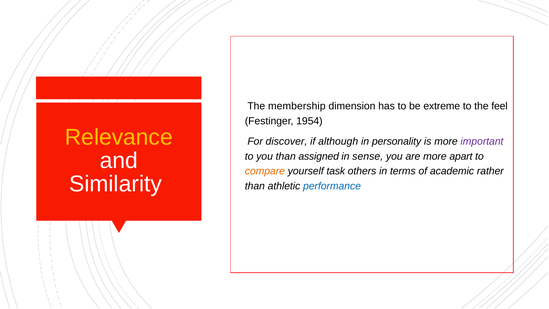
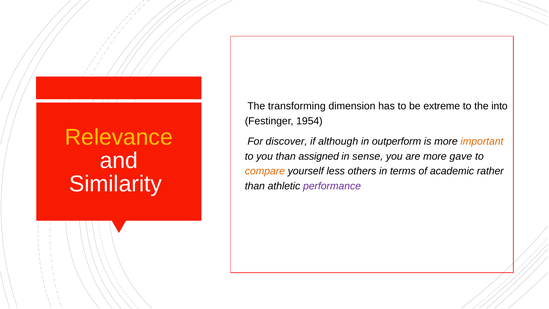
membership: membership -> transforming (297, 106)
feel: feel -> into (500, 106)
personality: personality -> outperform (397, 141)
important colour: purple -> orange (482, 141)
apart: apart -> gave (461, 156)
task: task -> less (336, 171)
performance colour: blue -> purple (332, 186)
